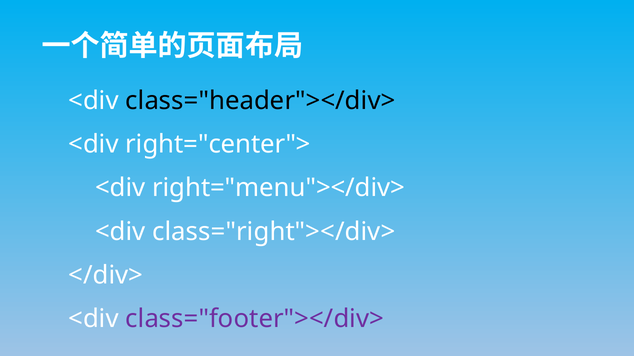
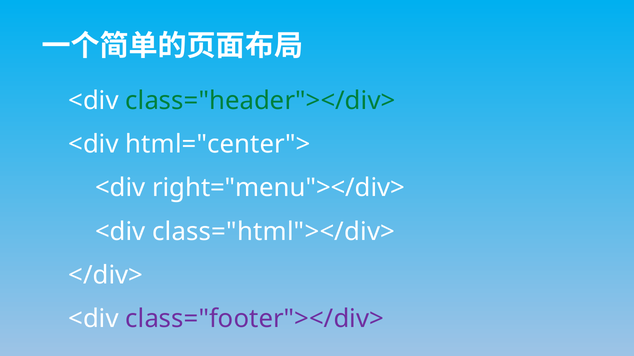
class="header"></div> colour: black -> green (260, 101)
right="center">: right="center"> -> html="center"> (218, 145)
class="right"></div>: class="right"></div> -> class="html"></div> (274, 232)
